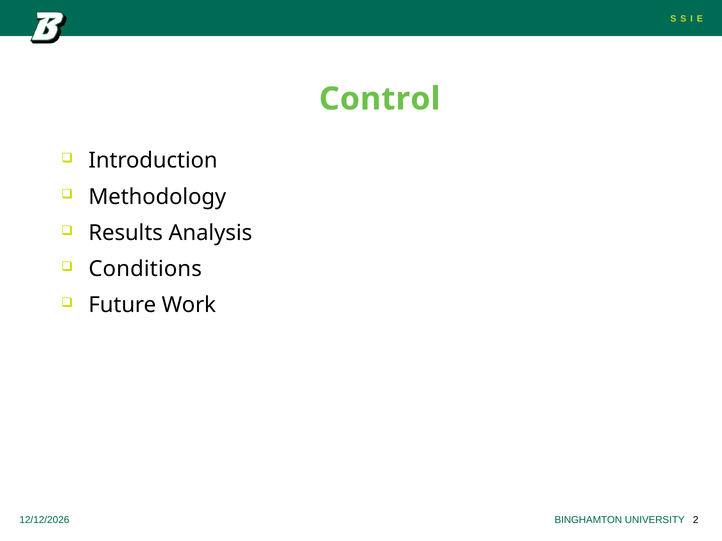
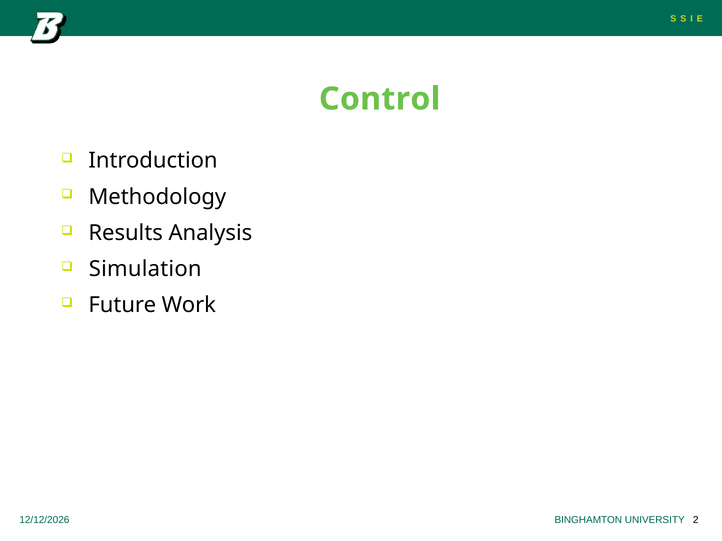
Conditions: Conditions -> Simulation (145, 269)
